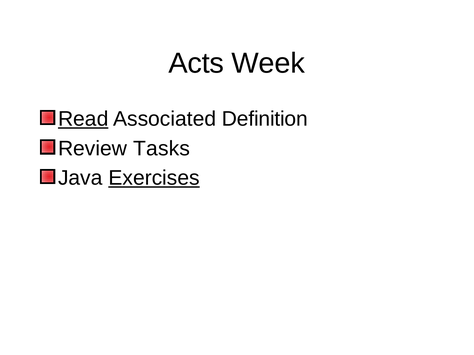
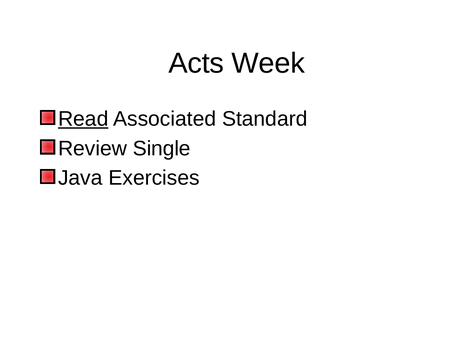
Definition: Definition -> Standard (265, 119)
Tasks: Tasks -> Single (162, 149)
Exercises underline: present -> none (154, 178)
